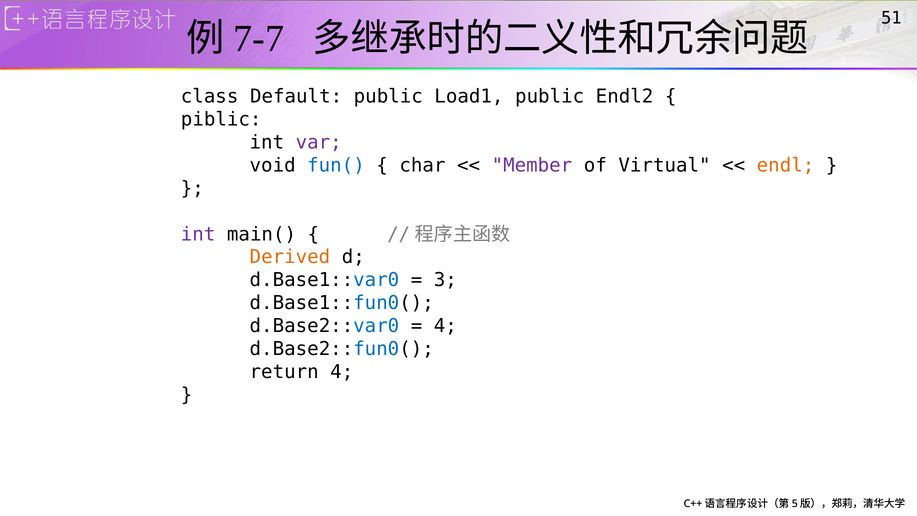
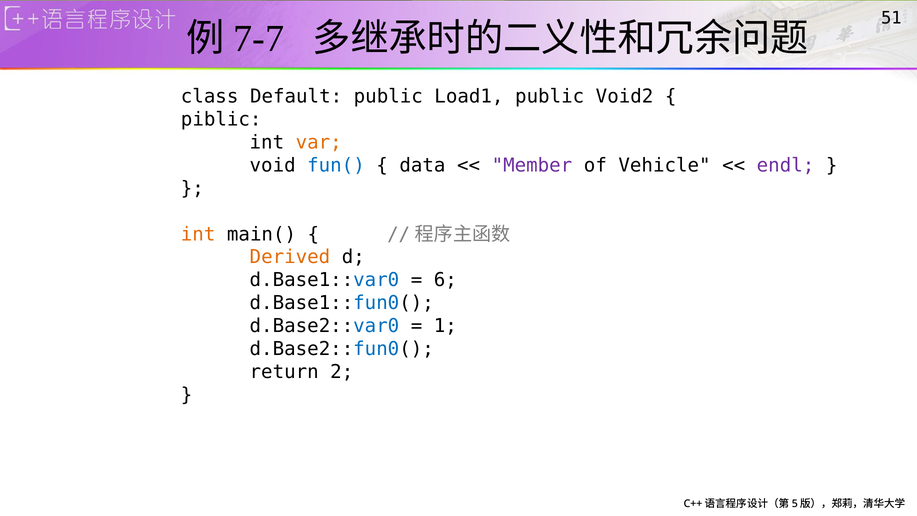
Endl2: Endl2 -> Void2 (625, 97)
var colour: purple -> orange (319, 142)
char: char -> data (422, 165)
Virtual: Virtual -> Vehicle (665, 165)
endl colour: orange -> purple (786, 165)
int colour: purple -> orange (198, 234)
3: 3 -> 6 (445, 280)
4: 4 -> 1 (445, 326)
return 4: 4 -> 2 (342, 372)
